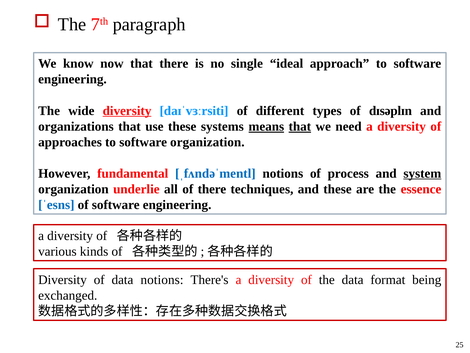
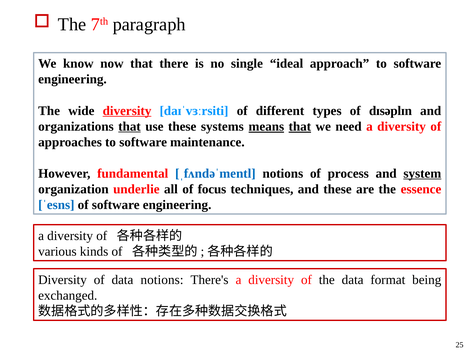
that underline: none -> present (130, 126)
software organization: organization -> maintenance (207, 142)
of there: there -> focus (212, 189)
